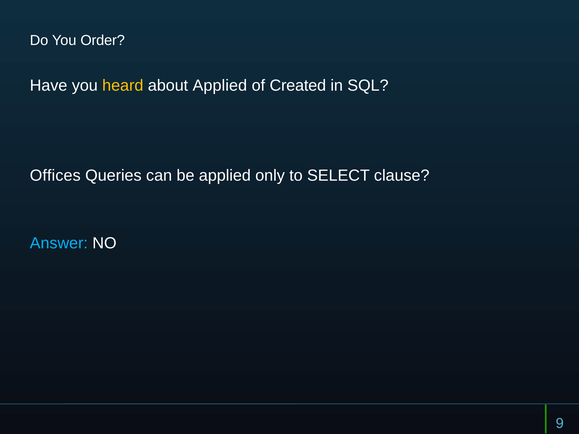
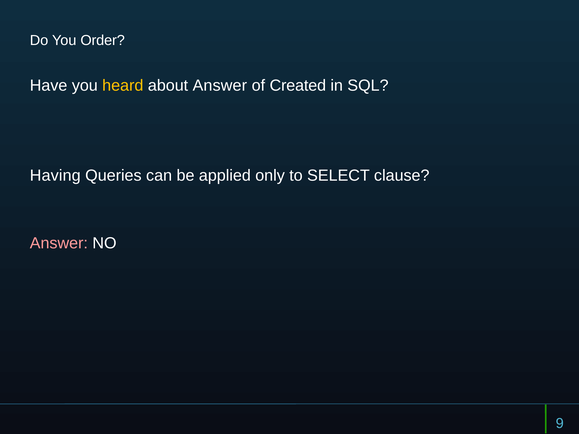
about Applied: Applied -> Answer (220, 86)
Offices: Offices -> Having (55, 176)
Answer colour: light blue -> pink (59, 243)
